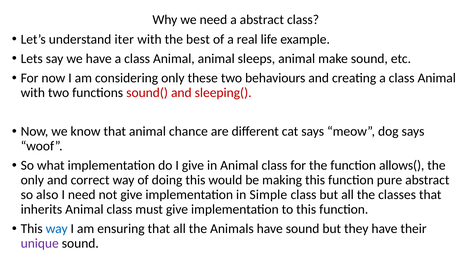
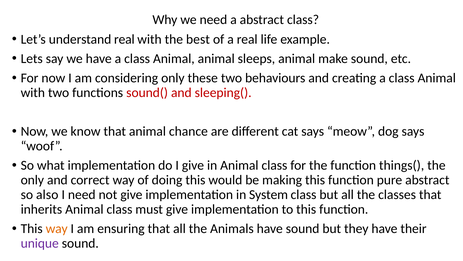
understand iter: iter -> real (124, 39)
allows(: allows( -> things( (402, 165)
Simple: Simple -> System (268, 194)
way colour: blue -> orange (57, 228)
